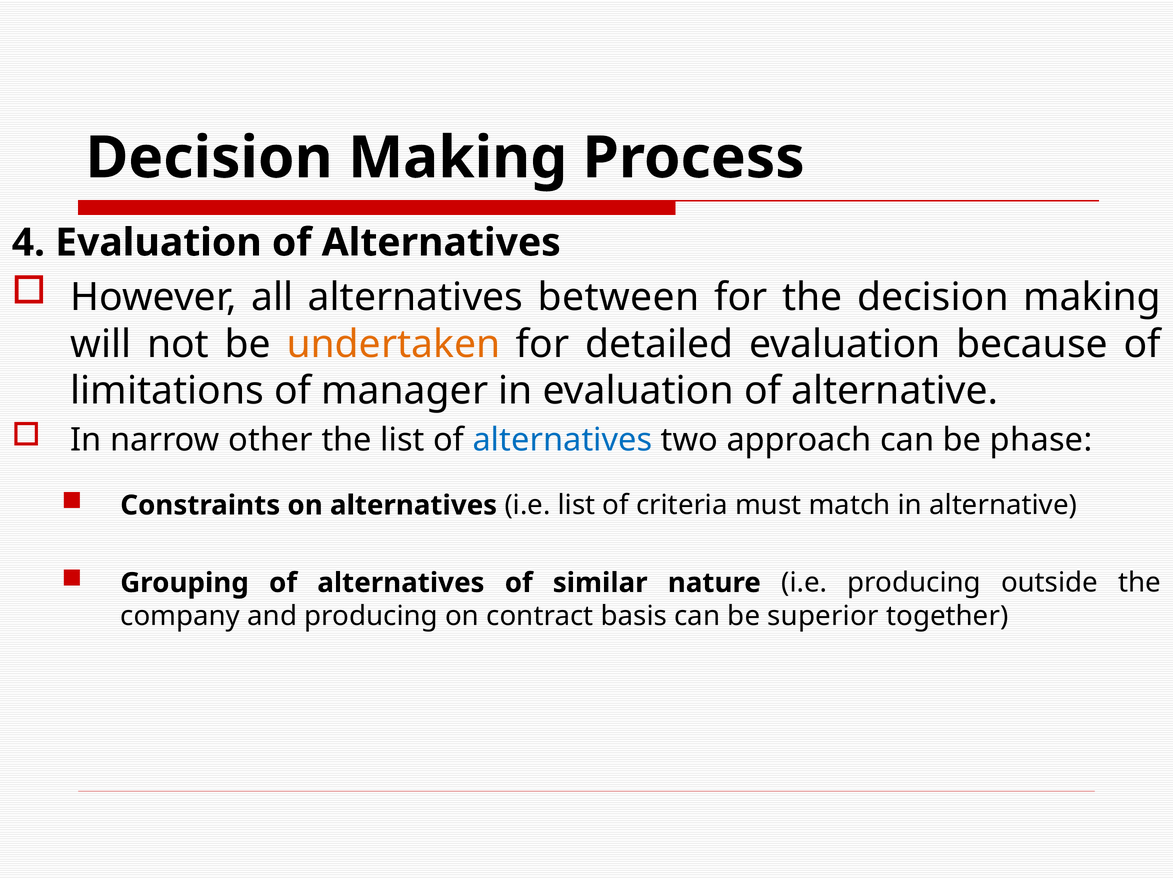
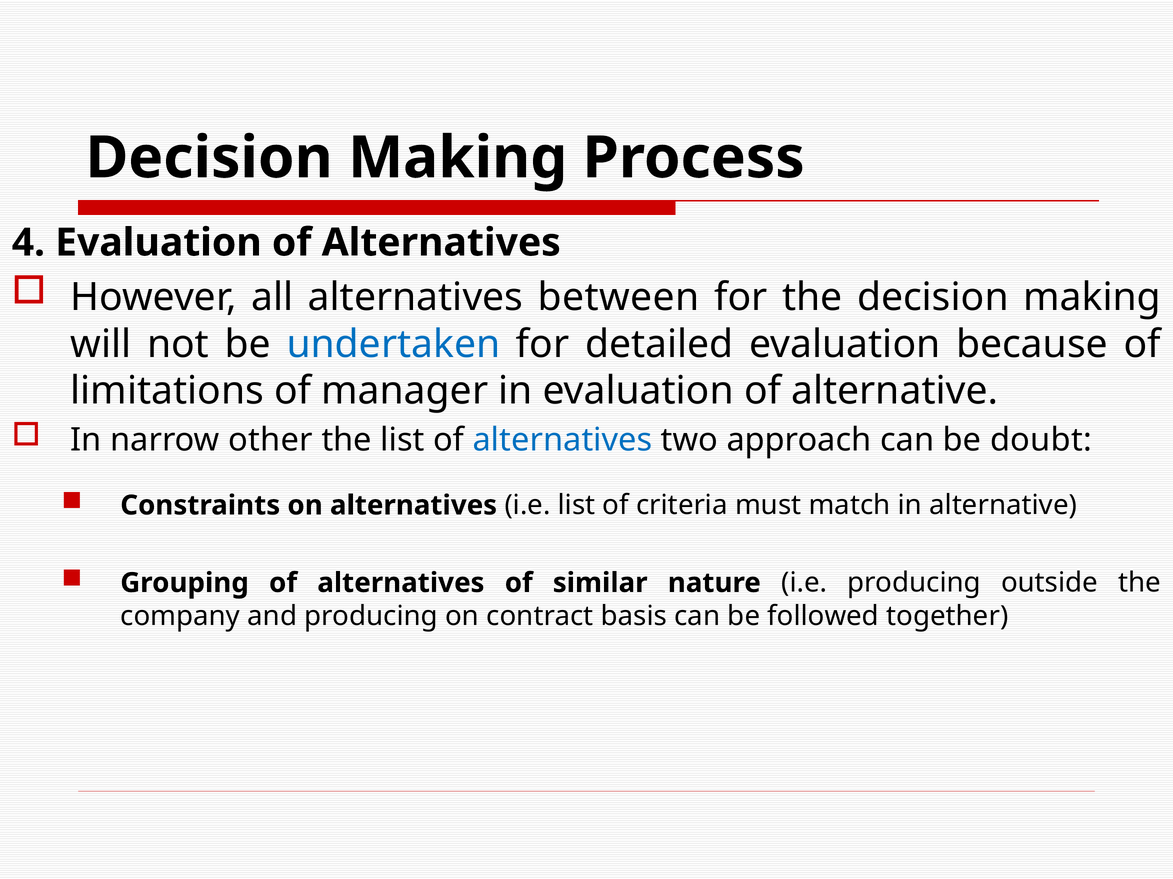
undertaken colour: orange -> blue (393, 344)
phase: phase -> doubt (1041, 440)
superior: superior -> followed (823, 617)
